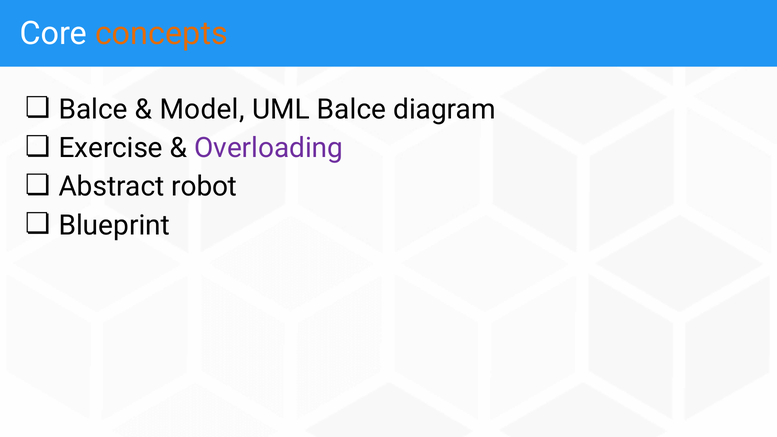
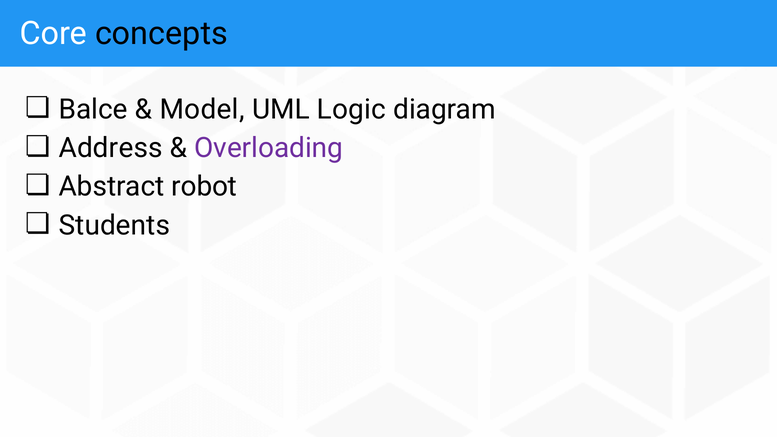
concepts colour: orange -> black (161, 34)
UML Balce: Balce -> Logic (351, 109)
Exercise: Exercise -> Address (111, 148)
Blueprint: Blueprint -> Students (114, 225)
